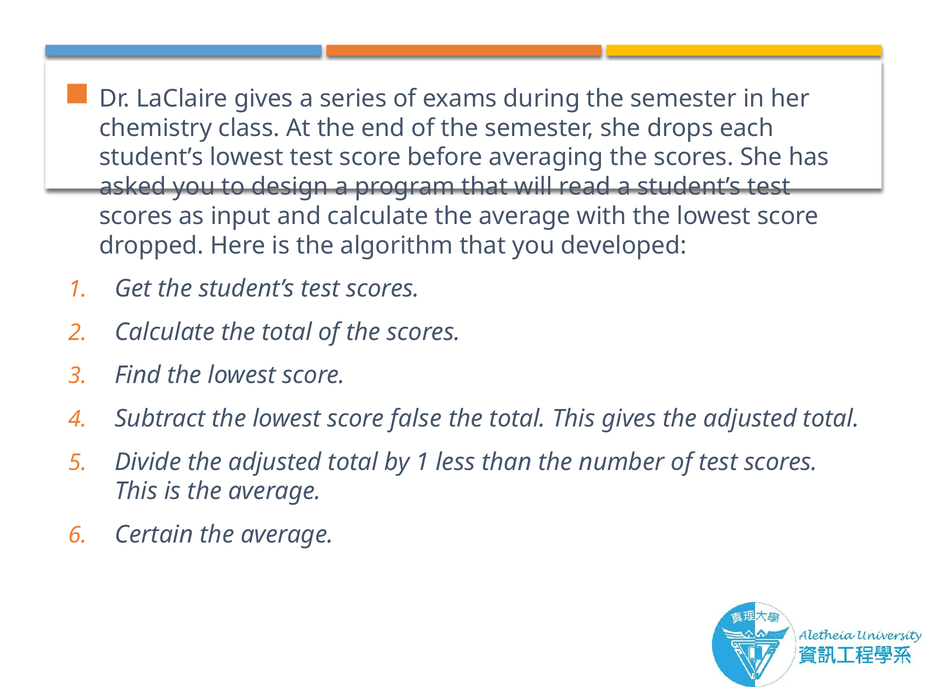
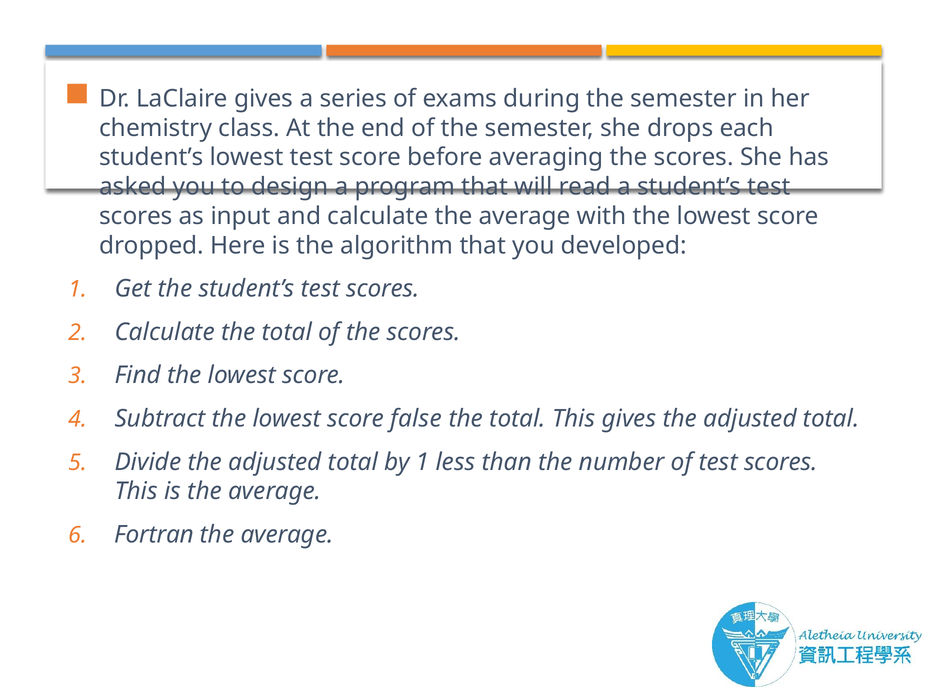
Certain: Certain -> Fortran (154, 535)
